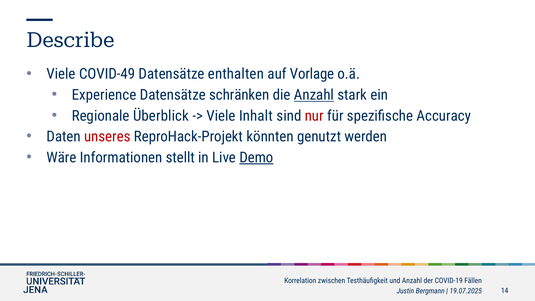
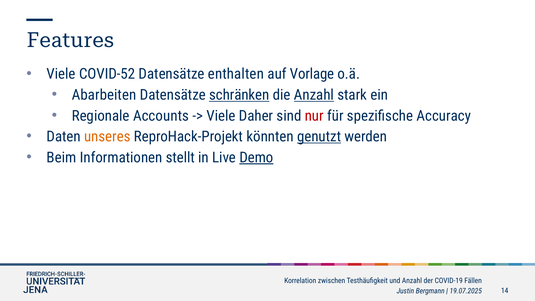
Describe: Describe -> Features (70, 40)
COVID-49: COVID-49 -> COVID-52 (107, 74)
Experience: Experience -> Abarbeiten (104, 95)
schränken underline: none -> present (239, 95)
Überblick: Überblick -> Accounts (161, 116)
Inhalt: Inhalt -> Daher (256, 116)
unseres colour: red -> orange (107, 137)
genutzt underline: none -> present (319, 137)
Wäre: Wäre -> Beim (61, 157)
